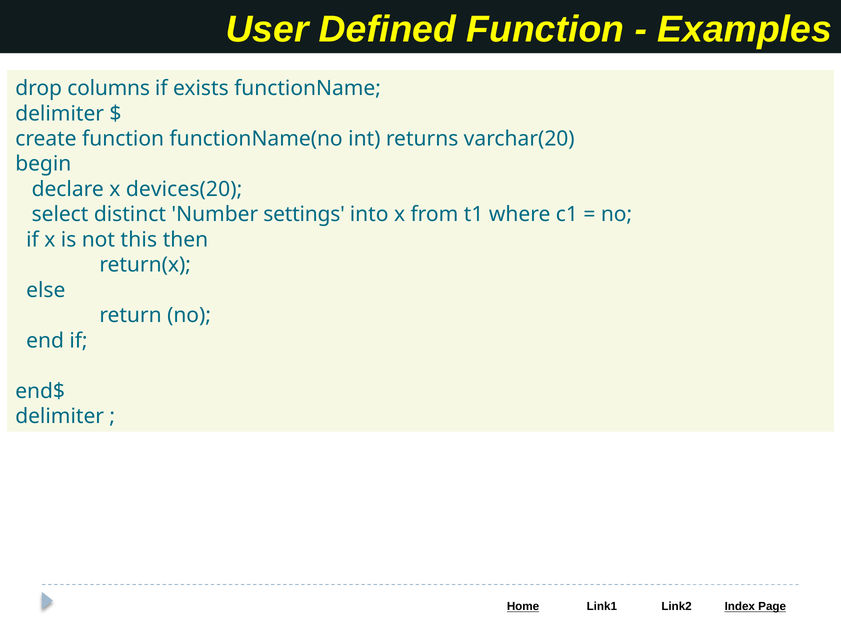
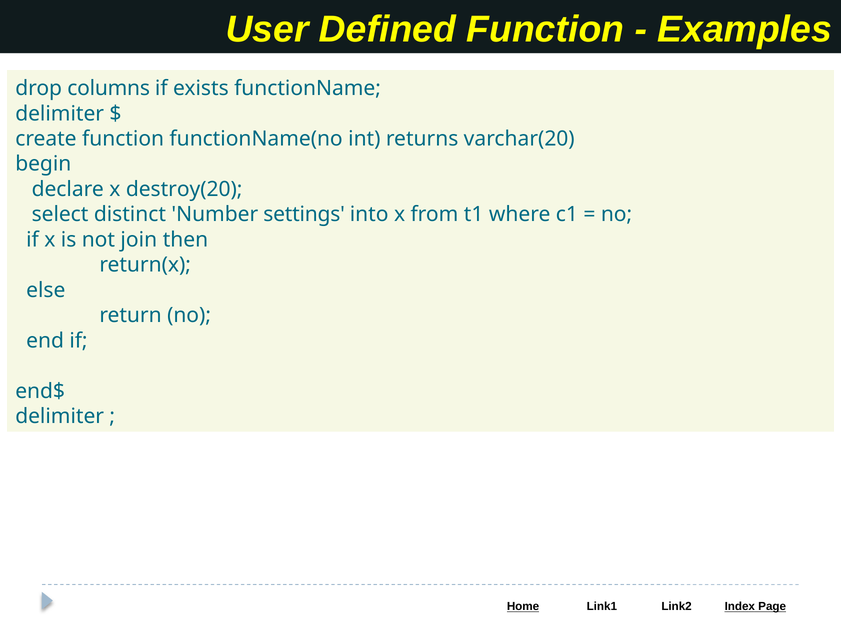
devices(20: devices(20 -> destroy(20 (184, 189)
this: this -> join (139, 240)
